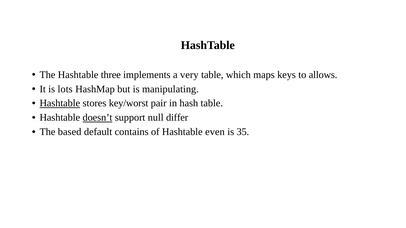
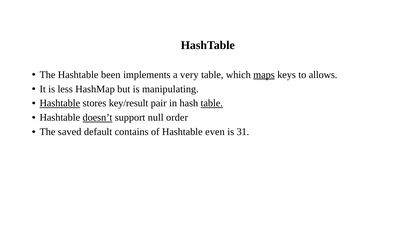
three: three -> been (111, 75)
maps underline: none -> present (264, 75)
lots: lots -> less (65, 89)
key/worst: key/worst -> key/result (129, 103)
table underline: none -> present (212, 103)
differ: differ -> order (177, 118)
based: based -> saved (70, 132)
35: 35 -> 31 (243, 132)
